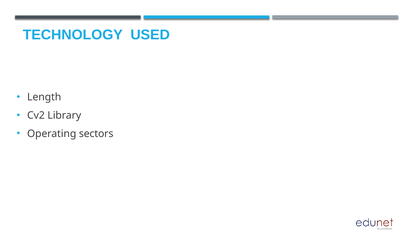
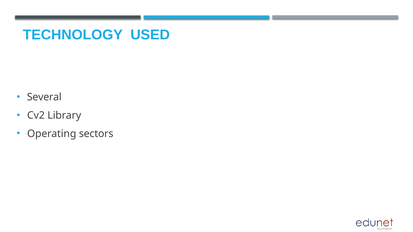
Length: Length -> Several (44, 97)
